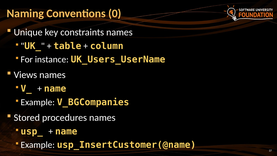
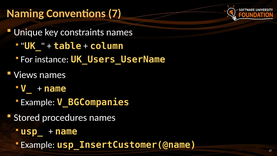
0: 0 -> 7 (115, 13)
